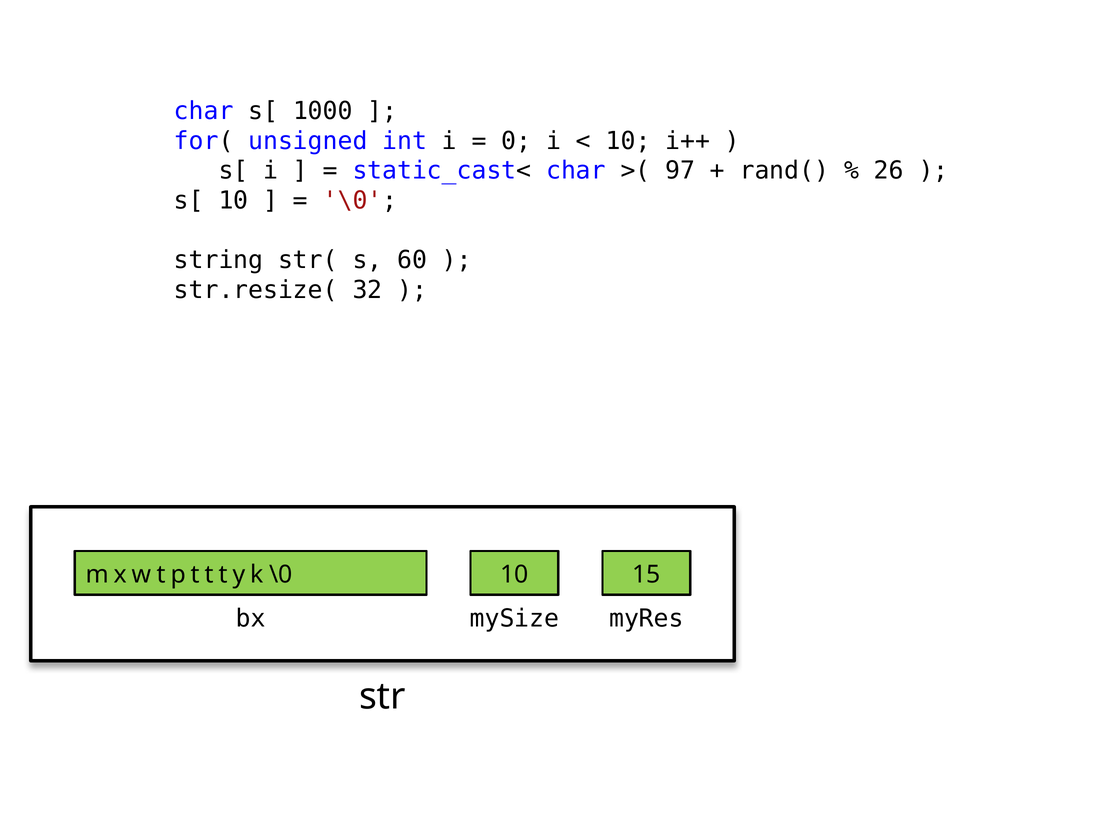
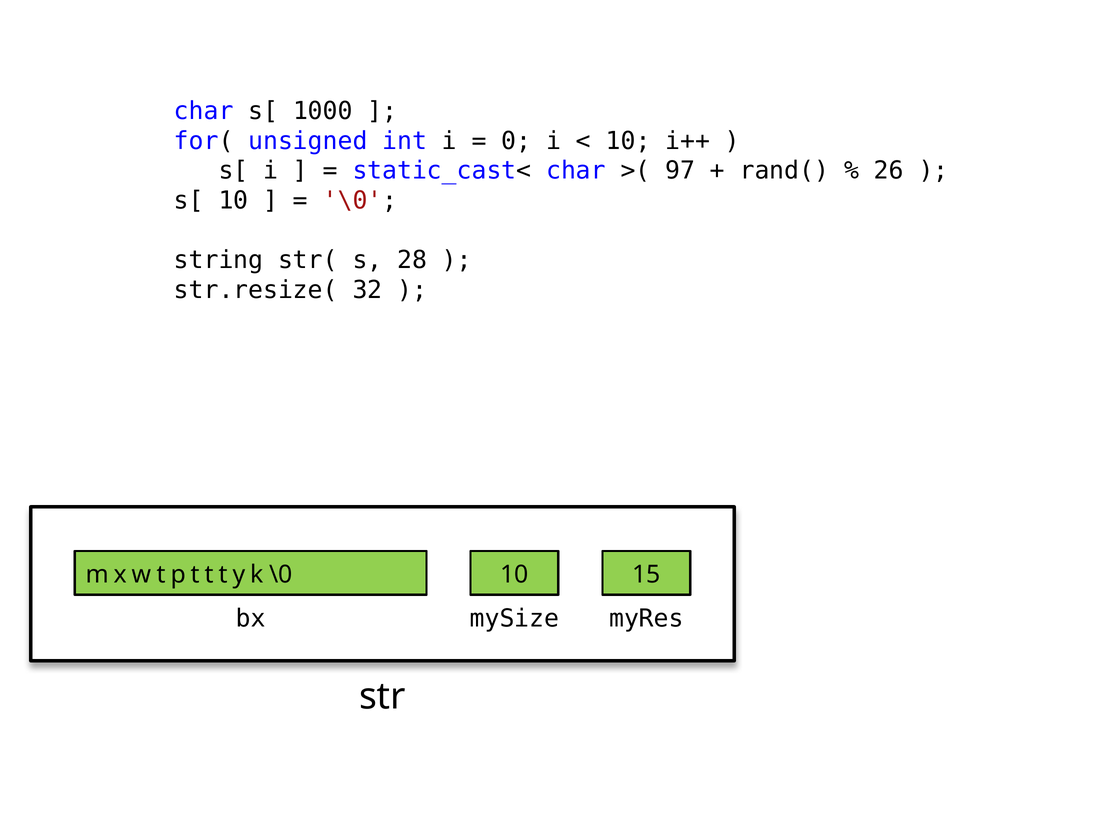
60: 60 -> 28 (412, 260)
